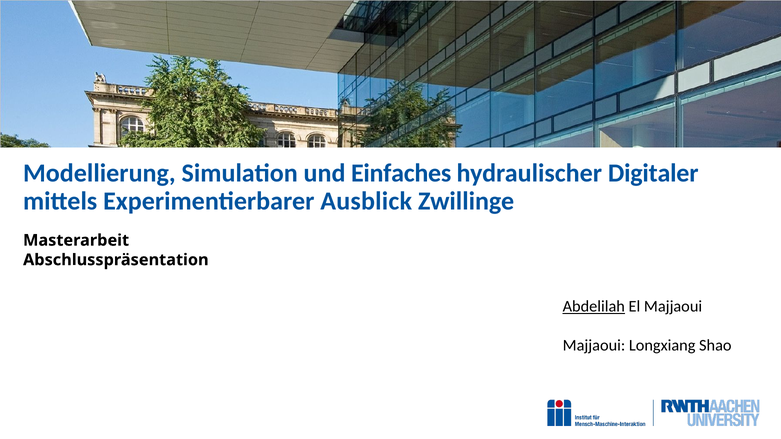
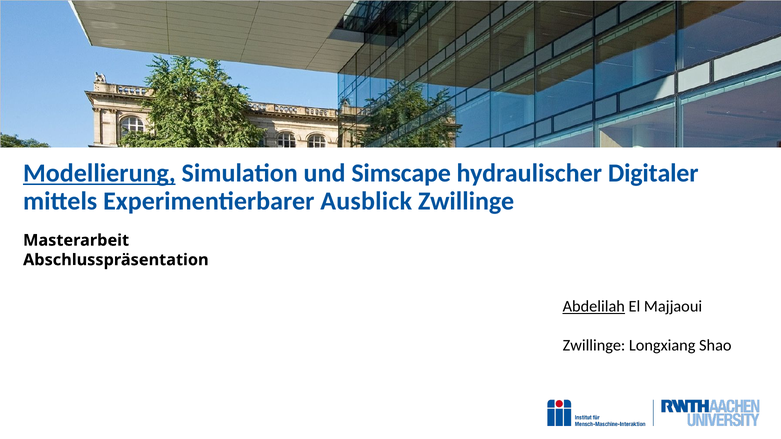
Modellierung underline: none -> present (99, 173)
Einfaches: Einfaches -> Simscape (401, 173)
Majjaoui: Majjaoui -> Zwillinge (594, 346)
